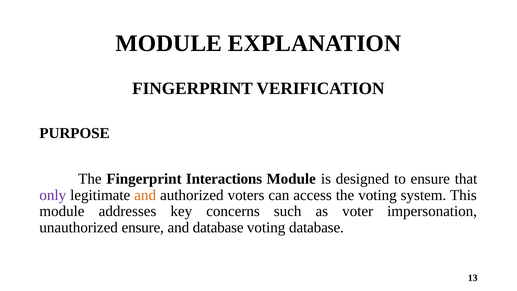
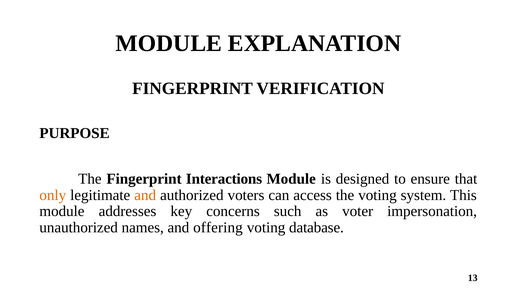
only colour: purple -> orange (53, 195)
unauthorized ensure: ensure -> names (143, 227)
and database: database -> offering (218, 227)
